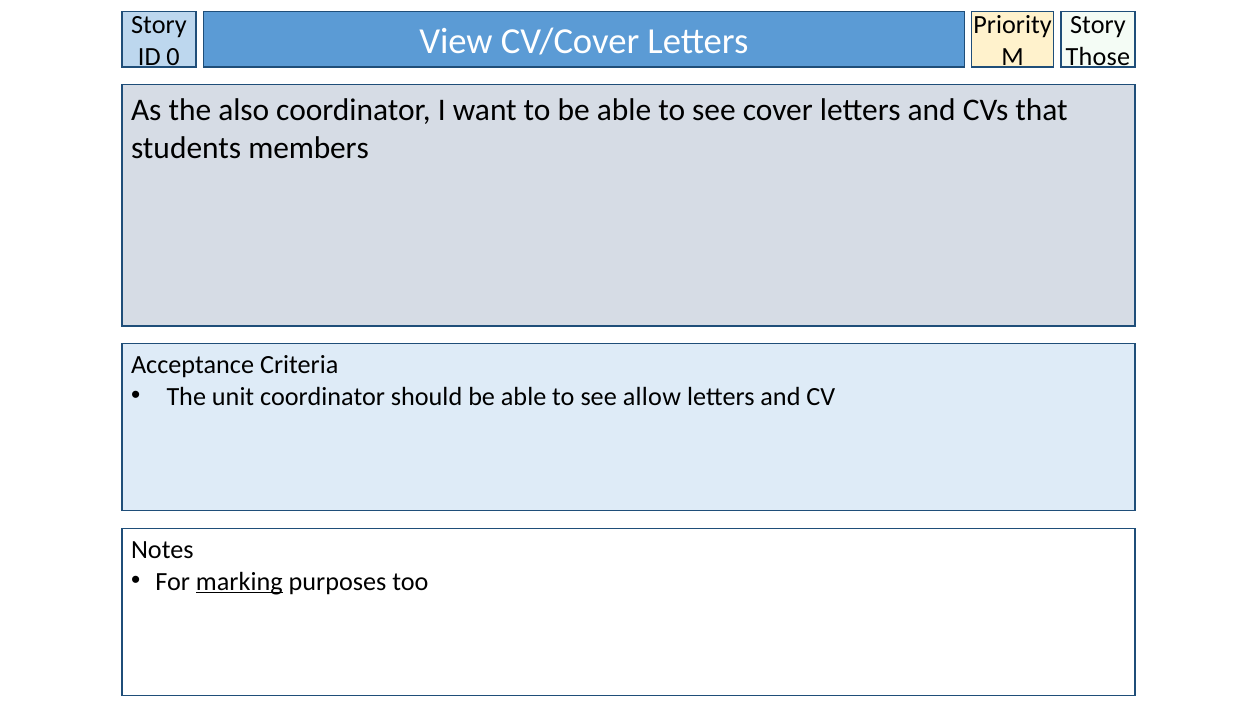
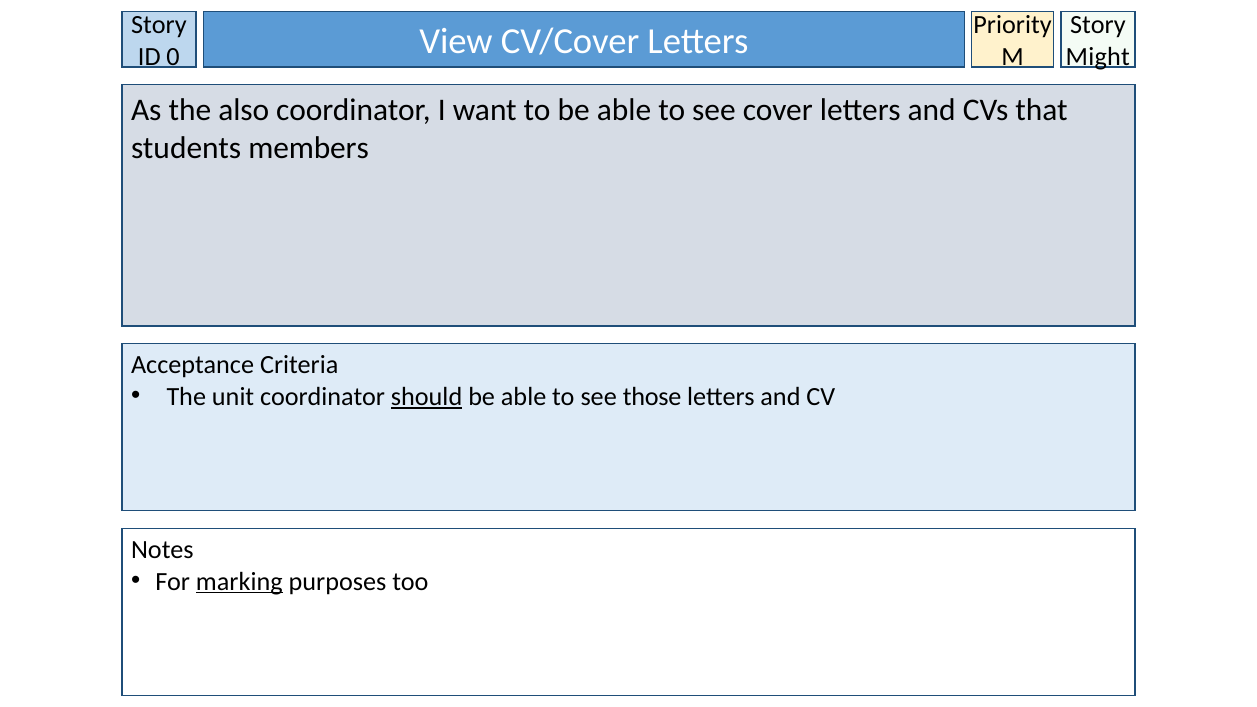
Those: Those -> Might (1098, 57)
should underline: none -> present (427, 397)
allow: allow -> those (652, 397)
